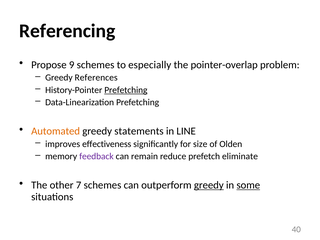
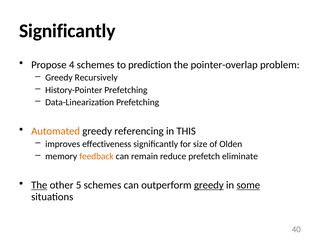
Referencing: Referencing -> Significantly (67, 31)
9: 9 -> 4 (72, 65)
especially: especially -> prediction (150, 65)
References: References -> Recursively (96, 78)
Prefetching underline: present -> none (126, 90)
statements: statements -> referencing (139, 131)
LINE: LINE -> THIS (186, 131)
feedback colour: purple -> orange (96, 156)
The underline: none -> present (39, 185)
7: 7 -> 5 (79, 185)
